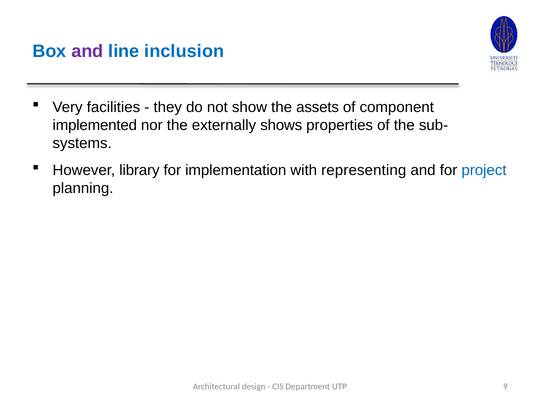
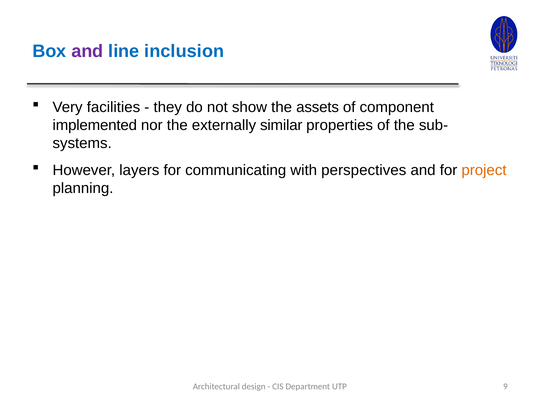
shows: shows -> similar (281, 125)
library: library -> layers (139, 170)
implementation: implementation -> communicating (236, 170)
representing: representing -> perspectives (364, 170)
project colour: blue -> orange (484, 170)
